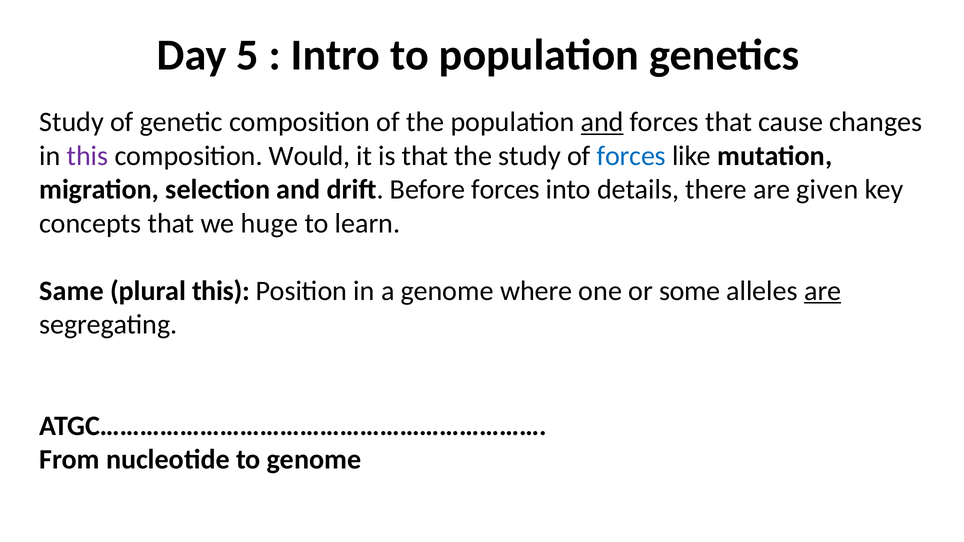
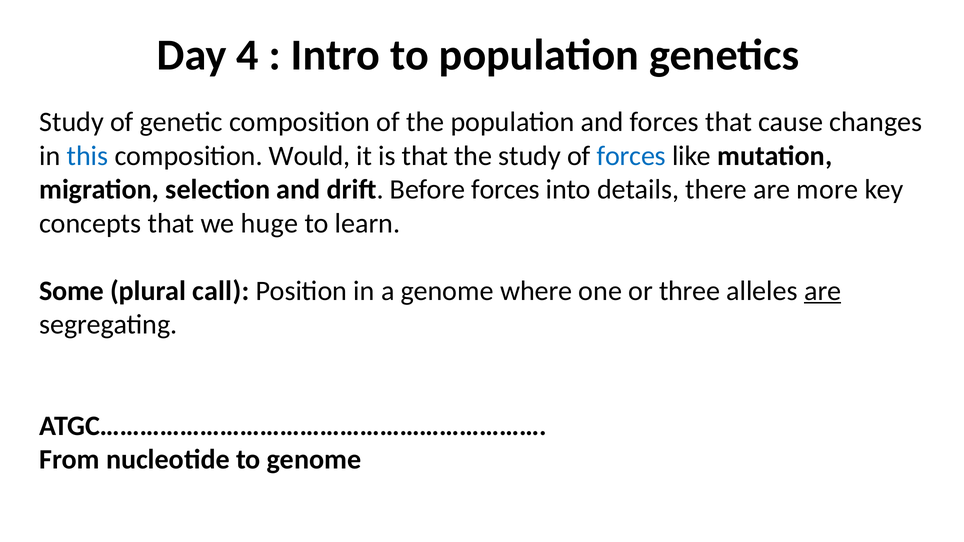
5: 5 -> 4 (248, 55)
and underline: present -> none (602, 122)
this colour: purple -> blue (88, 156)
given: given -> more (827, 190)
Same: Same -> Some (72, 291)
plural this: this -> call (221, 291)
some: some -> three (690, 291)
